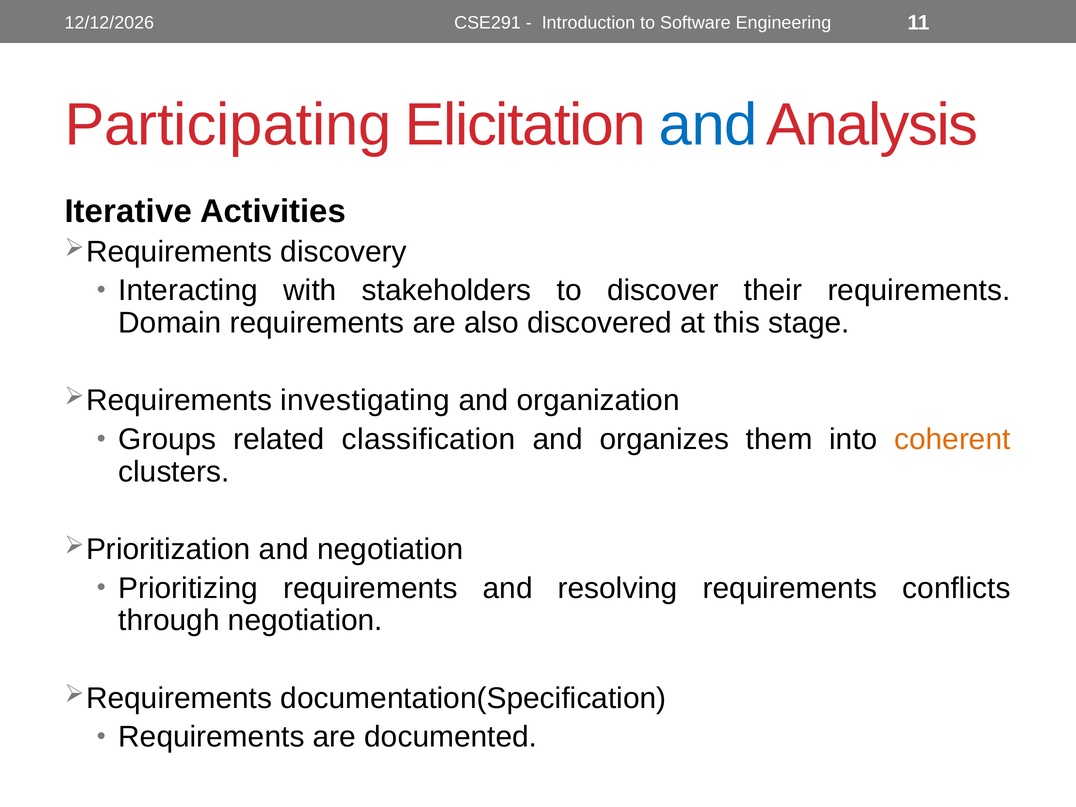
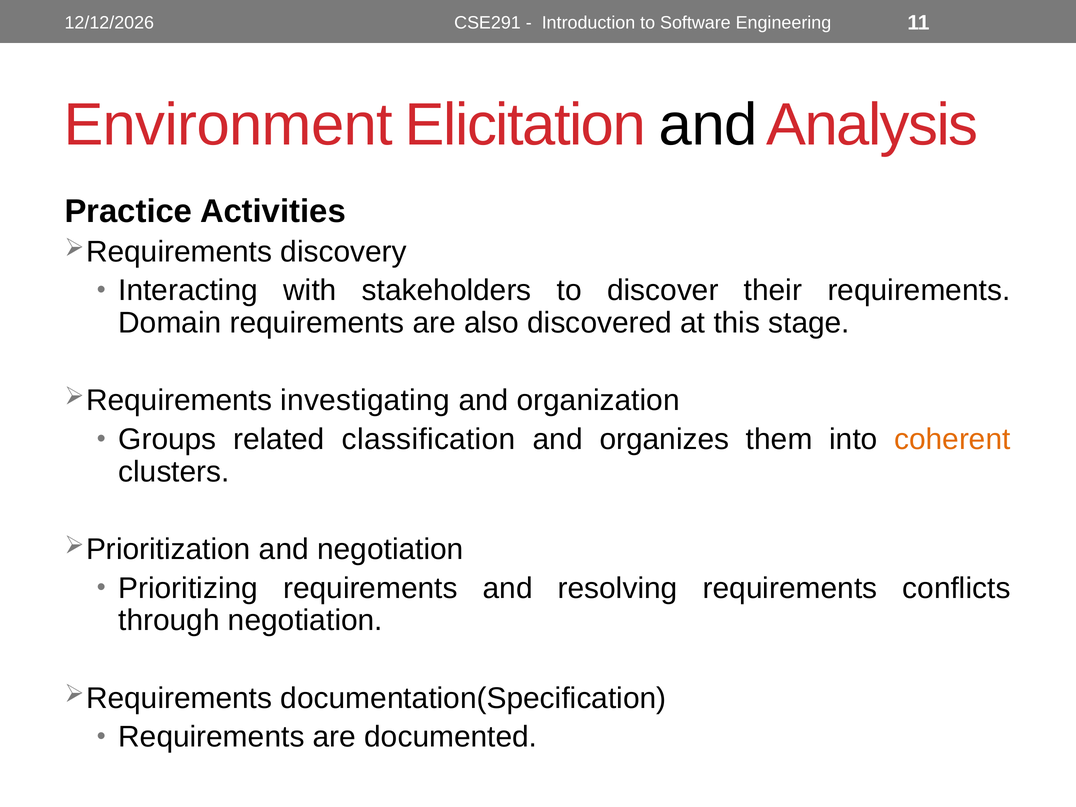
Participating: Participating -> Environment (228, 125)
and colour: blue -> black (708, 125)
Iterative: Iterative -> Practice (128, 211)
